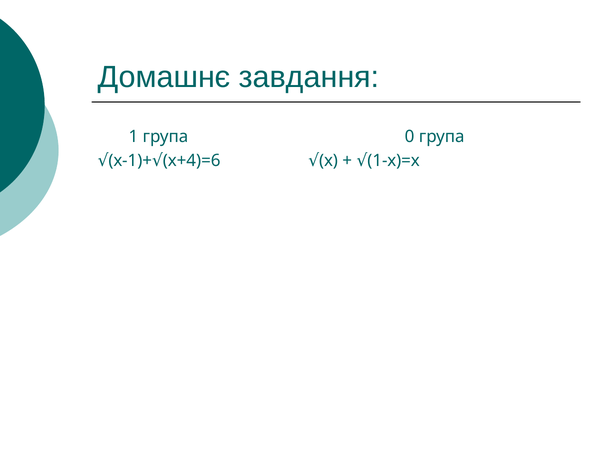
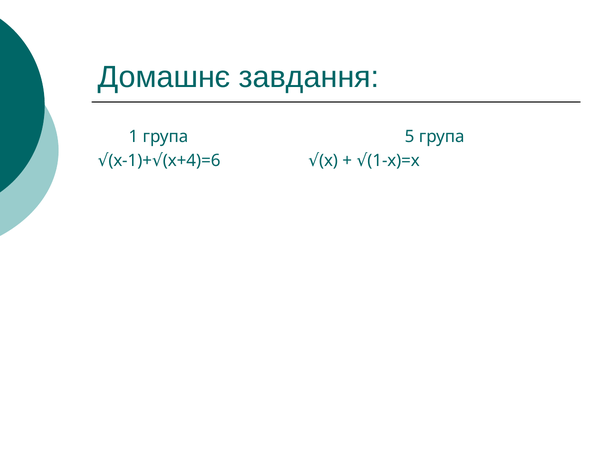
0: 0 -> 5 (410, 137)
